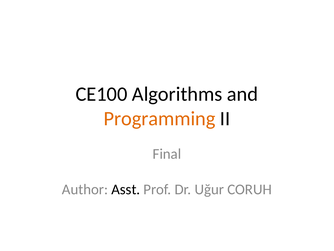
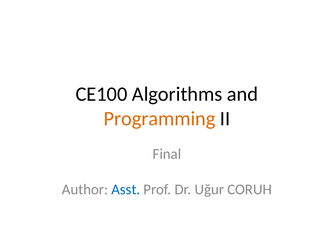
Asst colour: black -> blue (126, 189)
